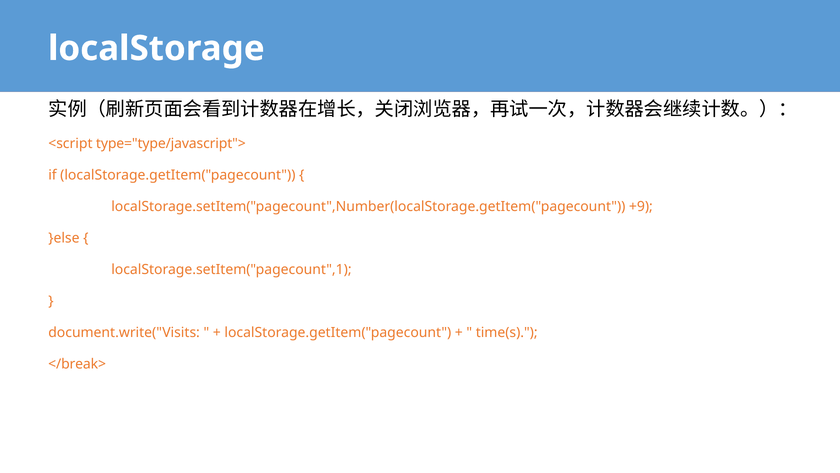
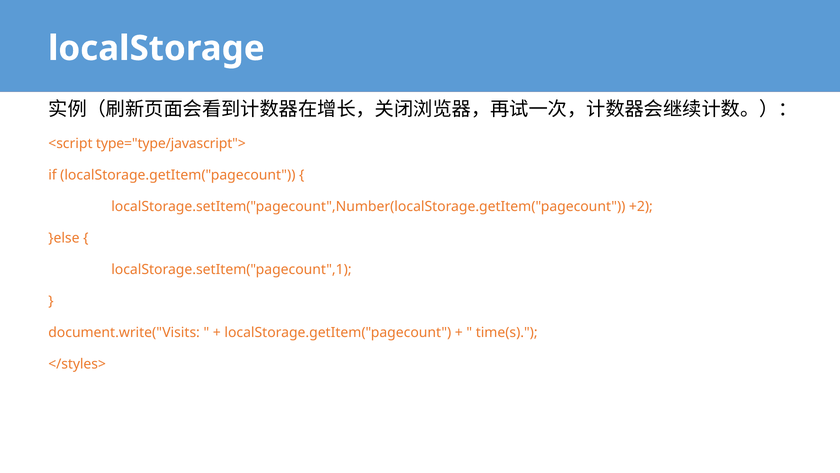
+9: +9 -> +2 (641, 206)
</break>: </break> -> </styles> (77, 364)
